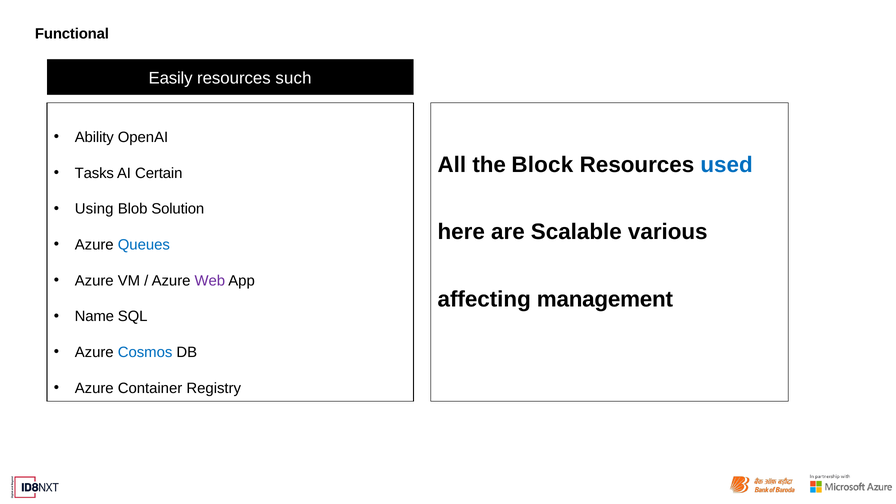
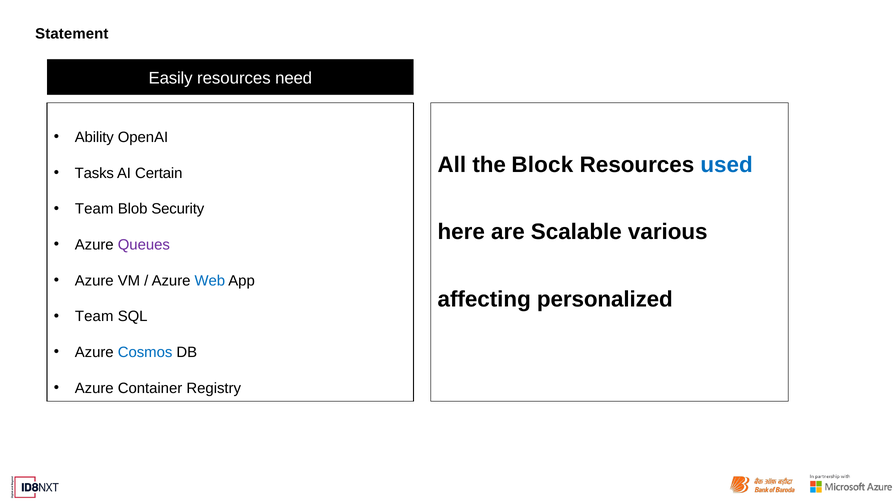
Functional: Functional -> Statement (72, 34)
such: such -> need (294, 78)
Using: Using -> Team (94, 209)
Solution: Solution -> Security (178, 209)
Queues colour: blue -> purple (144, 245)
Web colour: purple -> blue (210, 281)
management: management -> personalized (605, 299)
Name: Name -> Team (94, 316)
